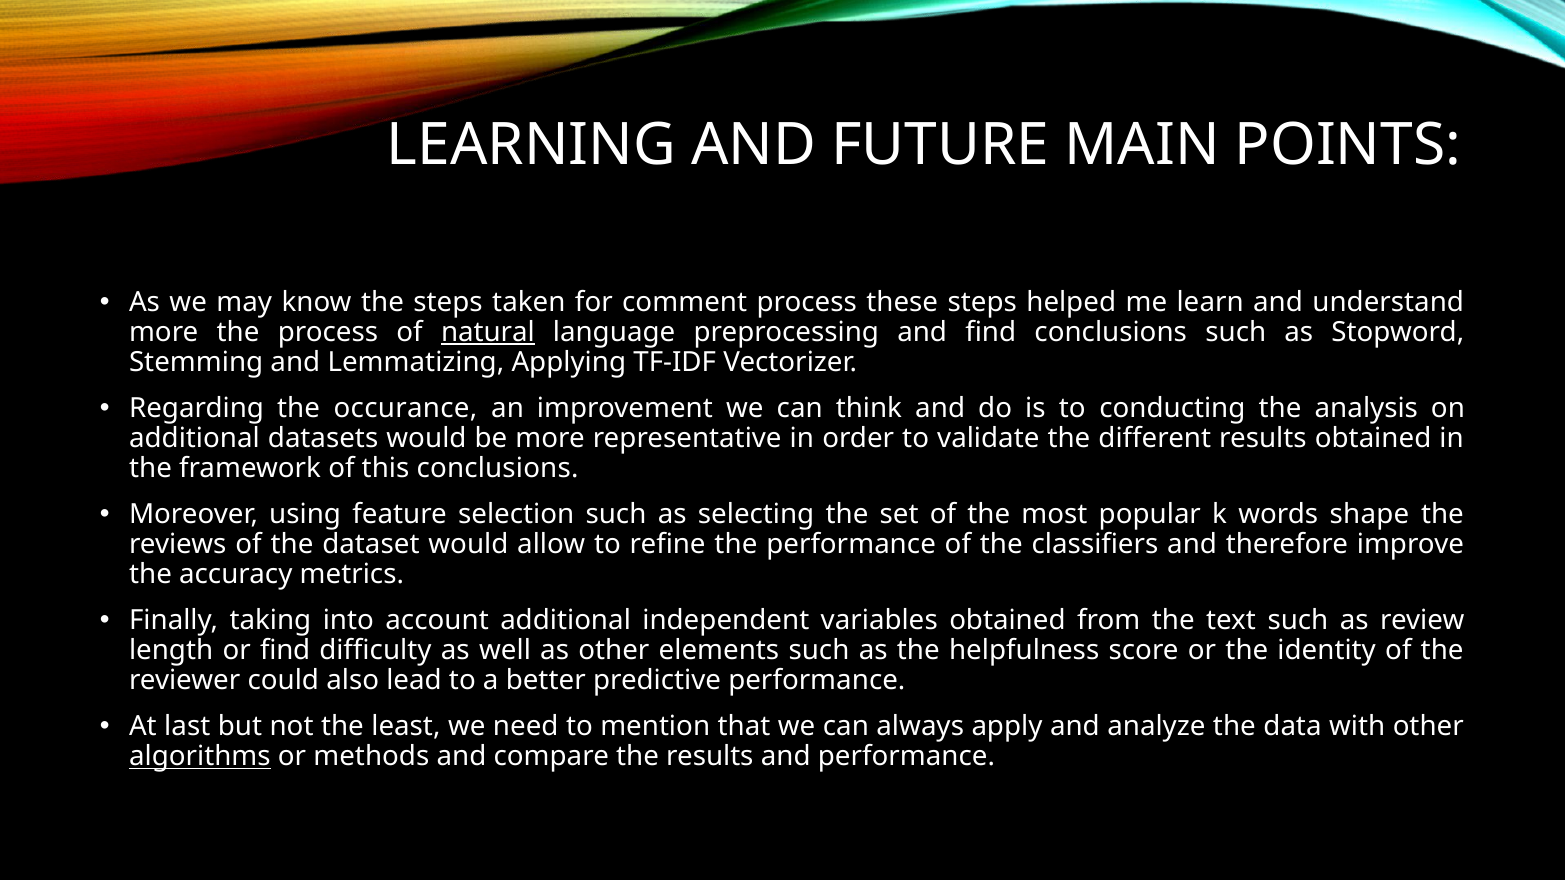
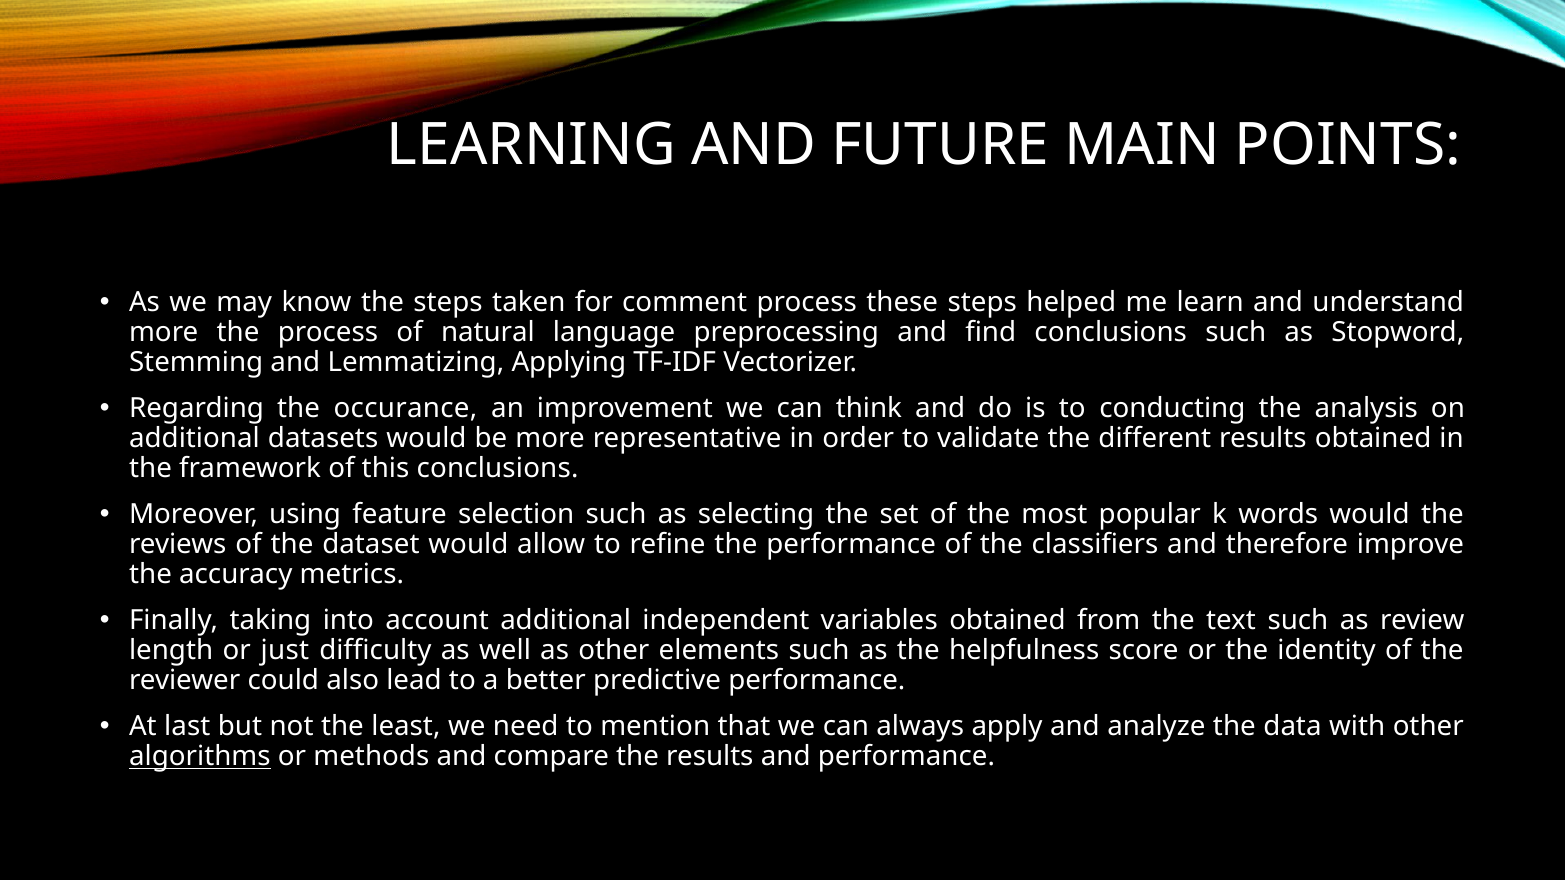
natural underline: present -> none (488, 332)
words shape: shape -> would (1370, 515)
or find: find -> just (285, 651)
